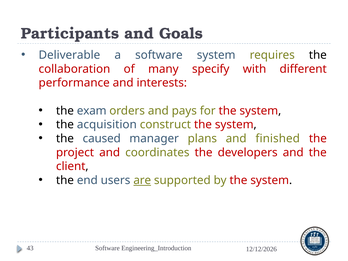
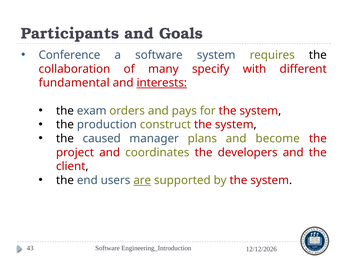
Deliverable: Deliverable -> Conference (69, 55)
performance: performance -> fundamental (74, 83)
interests underline: none -> present (162, 83)
acquisition: acquisition -> production (107, 125)
finished: finished -> become (278, 139)
